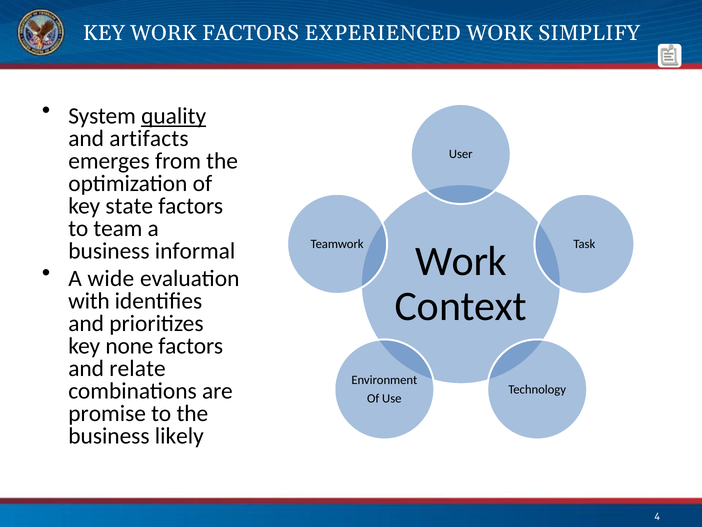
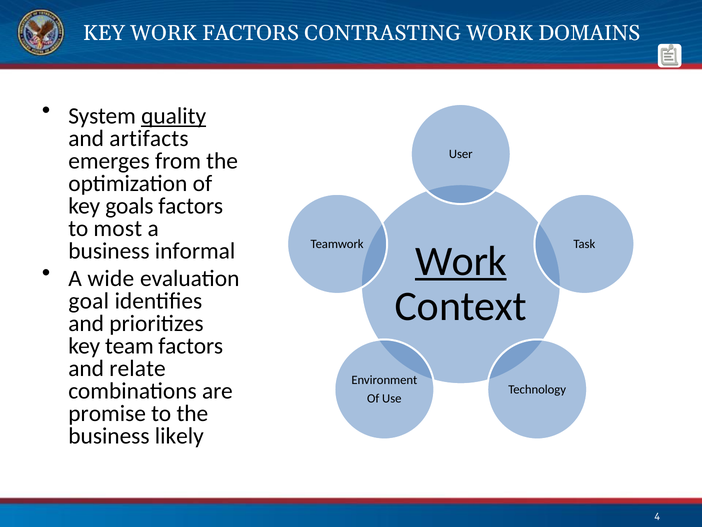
EXPERIENCED: EXPERIENCED -> CONTRASTING (383, 33)
SIMPLIFY: SIMPLIFY -> DOMAINS (589, 33)
state: state -> goals (129, 206)
team: team -> most (118, 228)
Work underline: none -> present (461, 261)
with: with -> goal (89, 301)
none: none -> team (129, 346)
